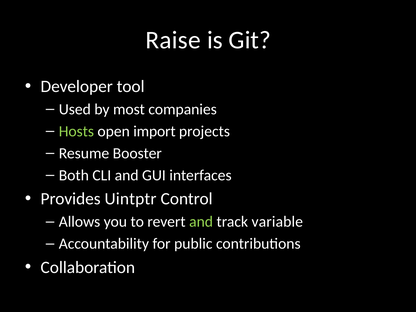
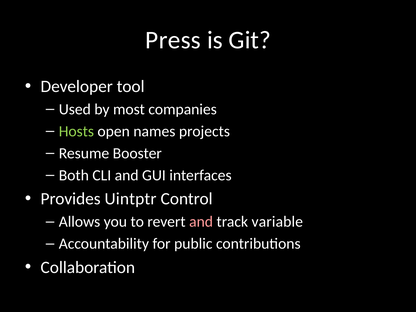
Raise: Raise -> Press (173, 40)
import: import -> names (154, 131)
and colour: light green -> pink (201, 222)
